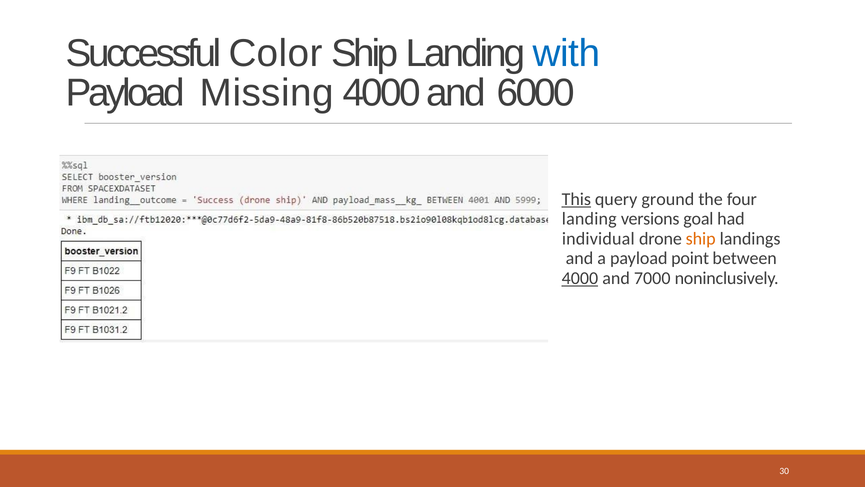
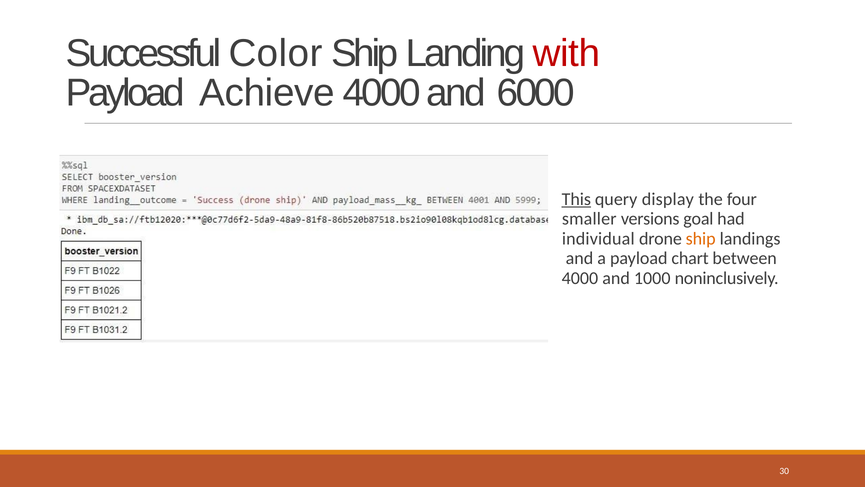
with colour: blue -> red (566, 53)
Missing: Missing -> Achieve (267, 93)
ground: ground -> display (668, 199)
landing: landing -> smaller (589, 219)
point: point -> chart (690, 258)
4000 underline: present -> none (580, 278)
7000: 7000 -> 1000 (652, 278)
